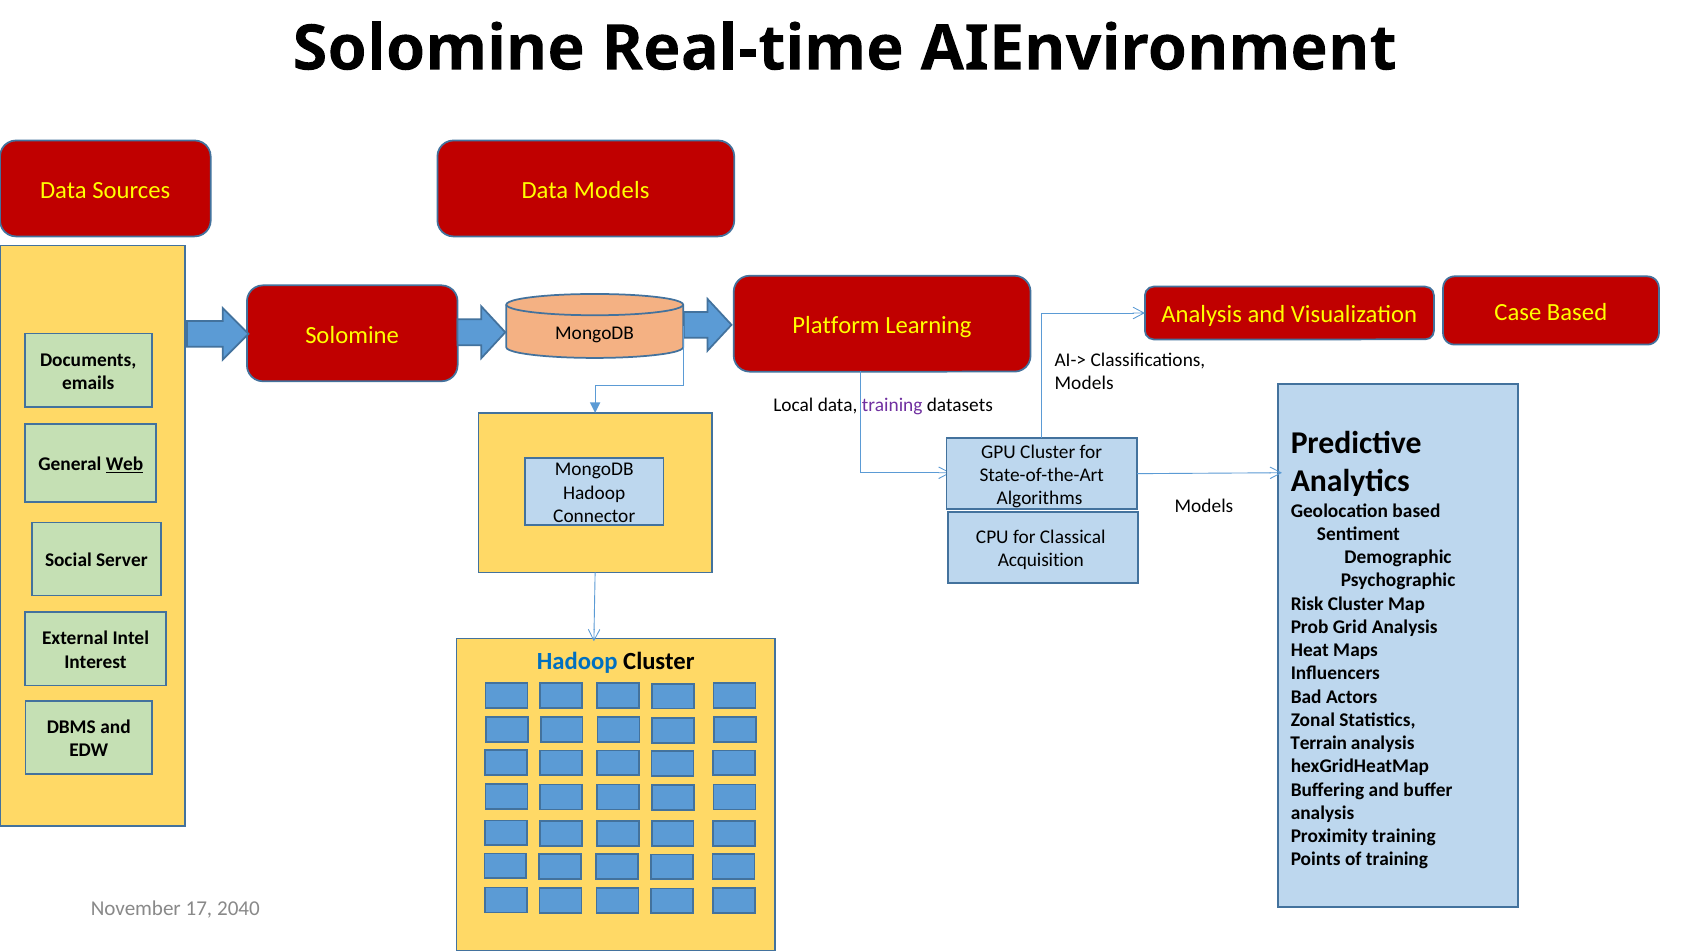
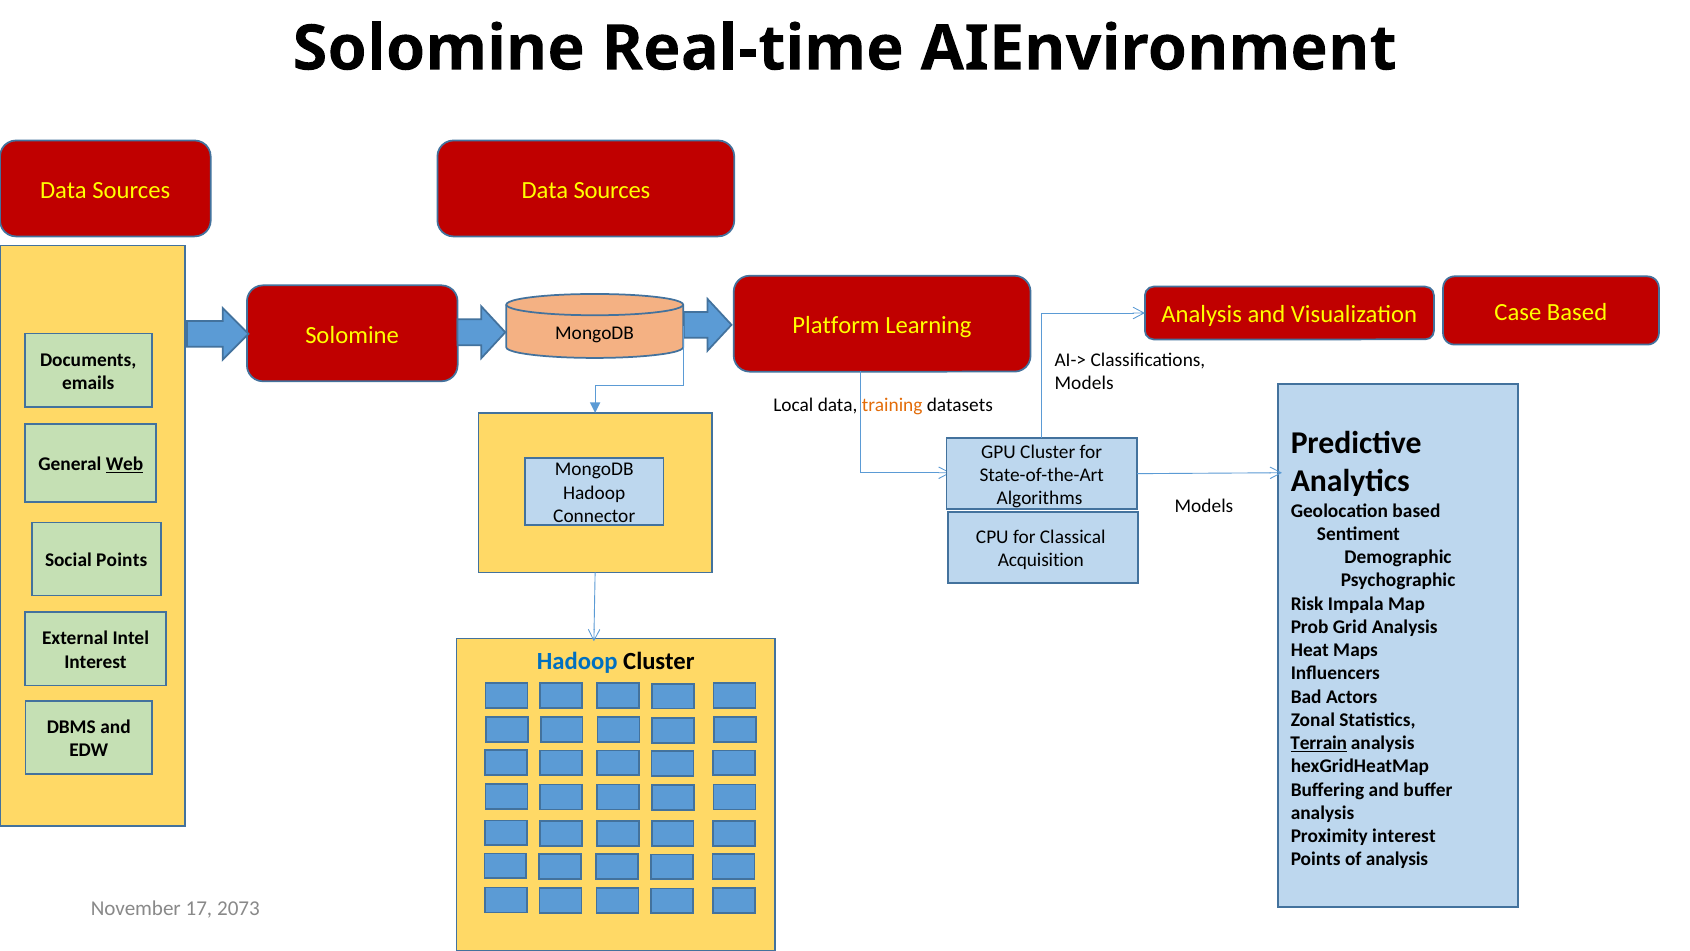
Models: Models -> Sources (612, 190)
training colour: purple -> orange (892, 405)
Social Server: Server -> Points (122, 560)
Risk Cluster: Cluster -> Impala (1356, 603)
Terrain underline: none -> present (1319, 743)
Proximity training: training -> interest (1404, 836)
of training: training -> analysis (1397, 859)
2040: 2040 -> 2073 (238, 908)
